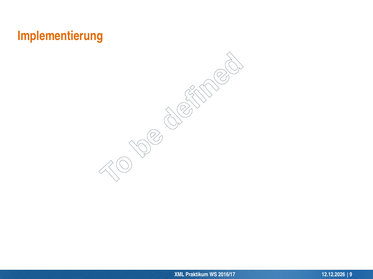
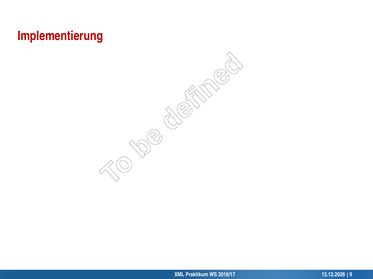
Implementierung colour: orange -> red (60, 36)
